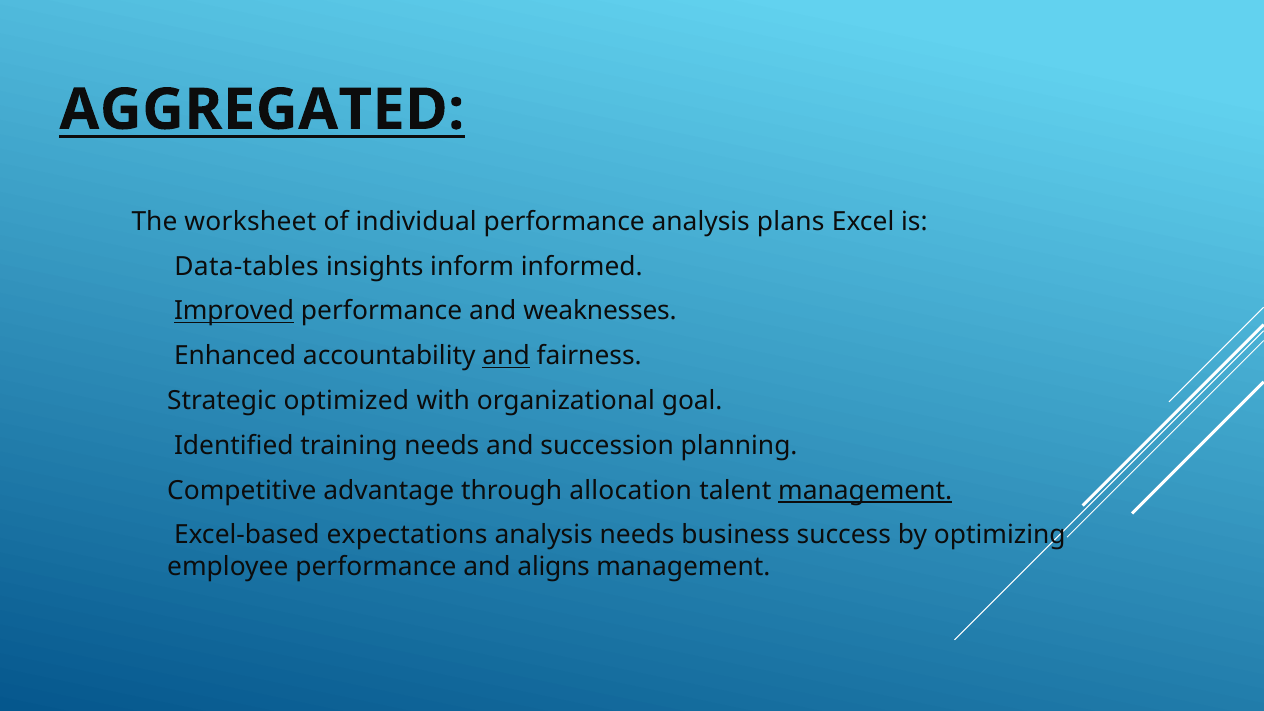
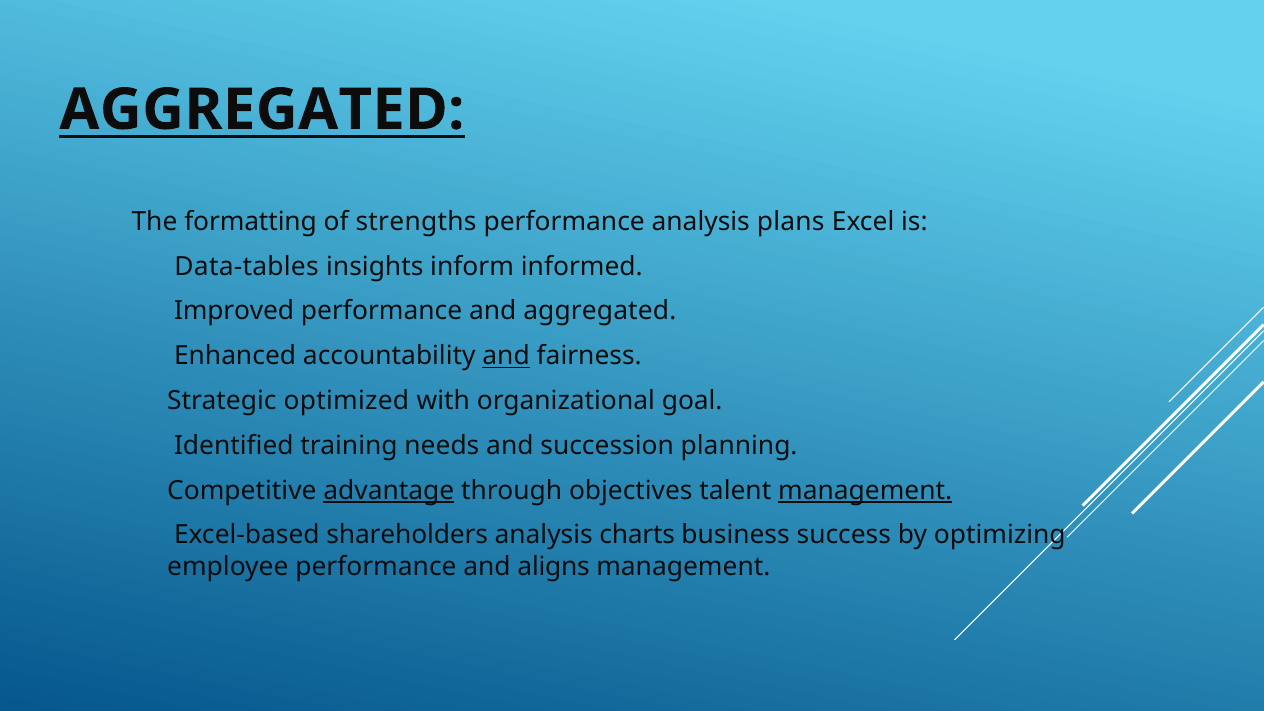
worksheet: worksheet -> formatting (251, 222)
individual: individual -> strengths (416, 222)
Improved underline: present -> none (234, 311)
and weaknesses: weaknesses -> aggregated (600, 311)
advantage underline: none -> present (389, 490)
allocation: allocation -> objectives (631, 490)
expectations: expectations -> shareholders (407, 535)
analysis needs: needs -> charts (637, 535)
